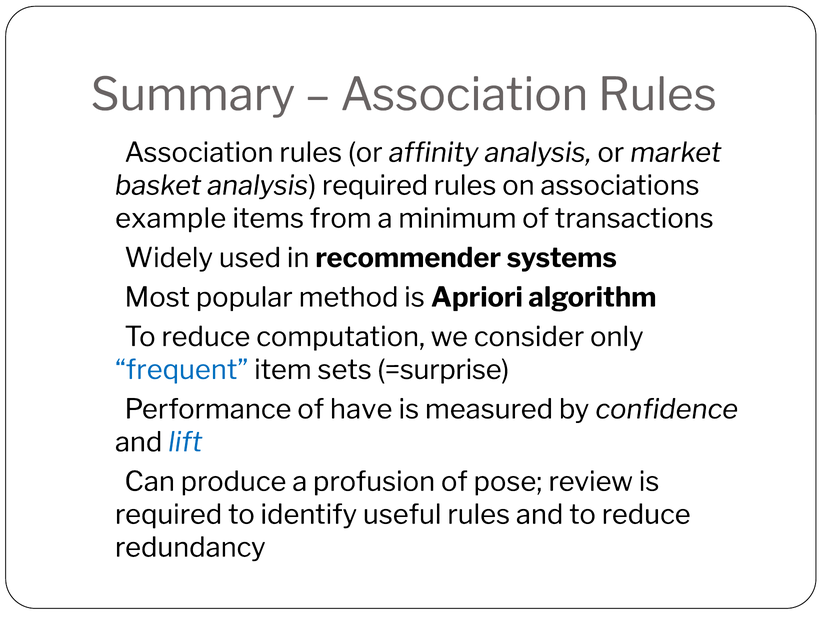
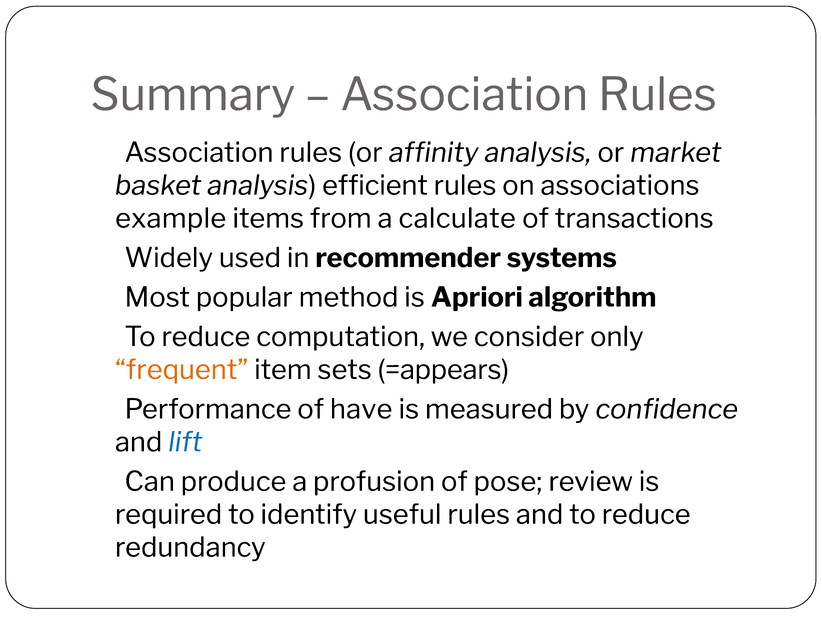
analysis required: required -> efficient (375, 186)
minimum: minimum -> calculate (457, 218)
frequent colour: blue -> orange (182, 370)
=surprise: =surprise -> =appears (443, 370)
